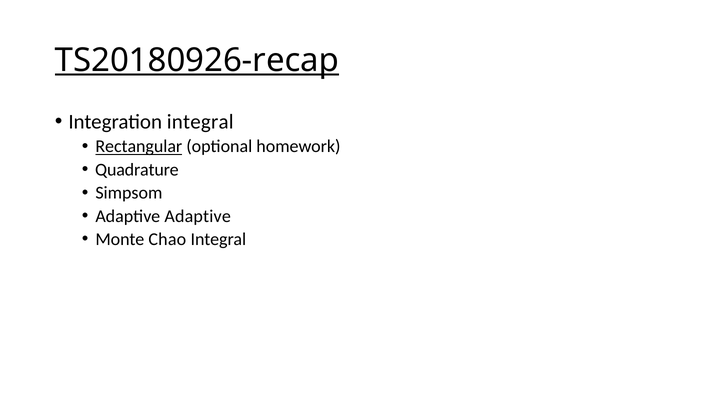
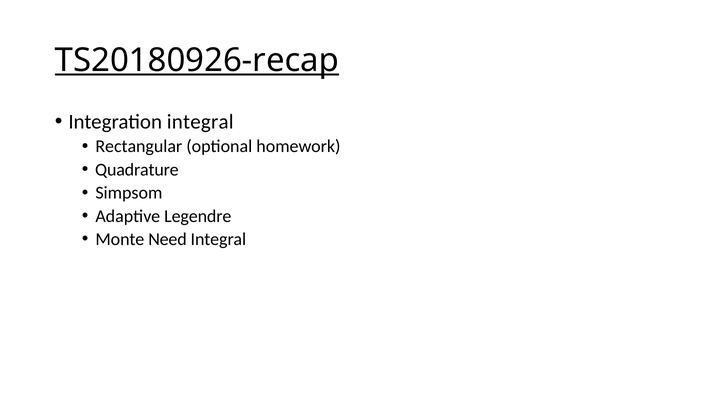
Rectangular underline: present -> none (139, 147)
Adaptive Adaptive: Adaptive -> Legendre (198, 216)
Chao: Chao -> Need (167, 239)
